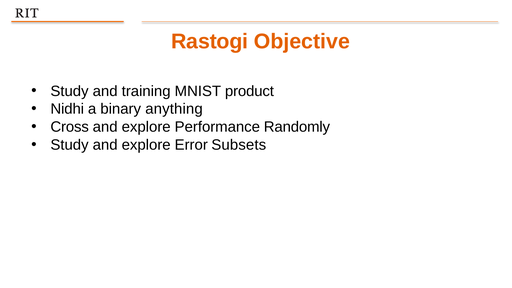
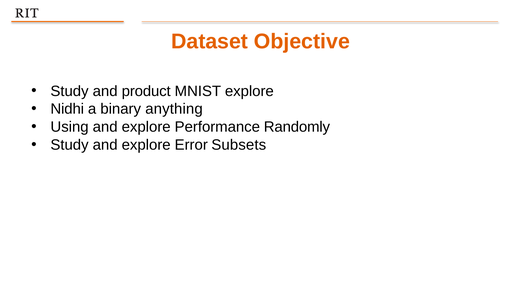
Rastogi: Rastogi -> Dataset (210, 41)
training: training -> product (146, 91)
MNIST product: product -> explore (249, 91)
Cross: Cross -> Using (70, 127)
